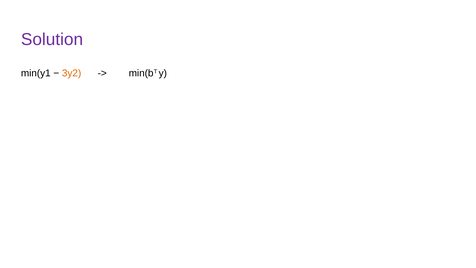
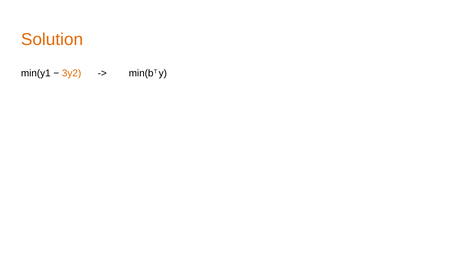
Solution colour: purple -> orange (52, 39)
